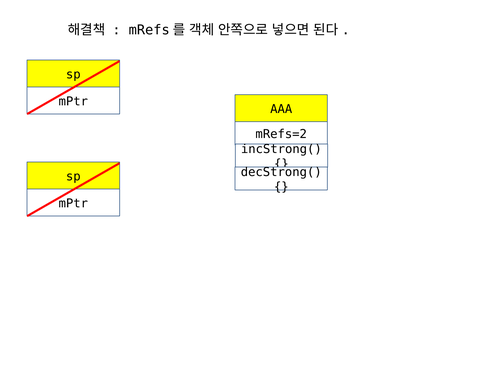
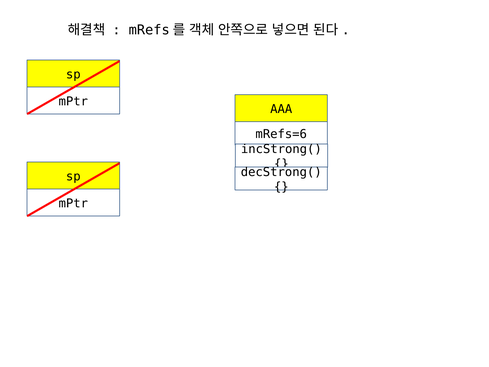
mRefs=2: mRefs=2 -> mRefs=6 (281, 134)
